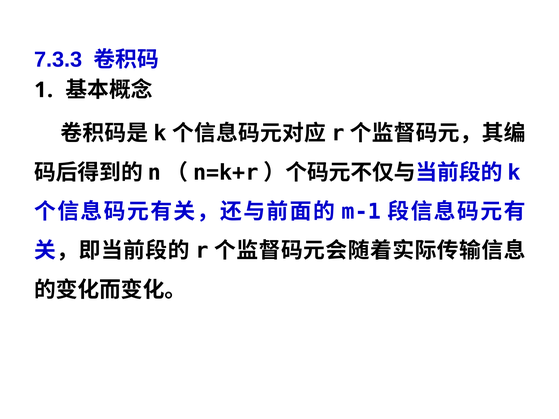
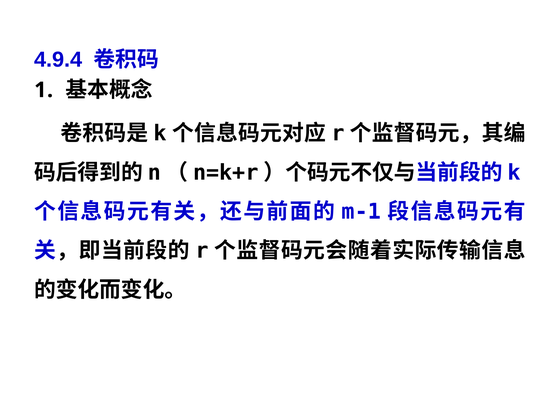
7.3.3: 7.3.3 -> 4.9.4 (58, 60)
